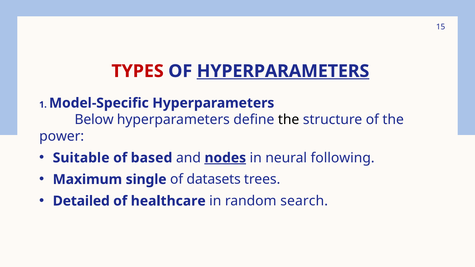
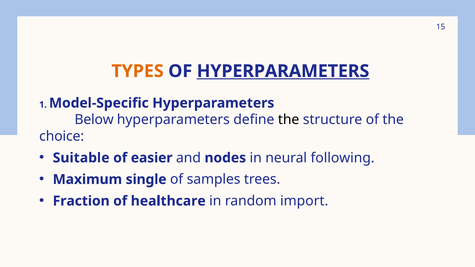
TYPES colour: red -> orange (138, 71)
power: power -> choice (62, 136)
based: based -> easier (152, 158)
nodes underline: present -> none (225, 158)
datasets: datasets -> samples (214, 180)
Detailed: Detailed -> Fraction (81, 201)
search: search -> import (304, 201)
